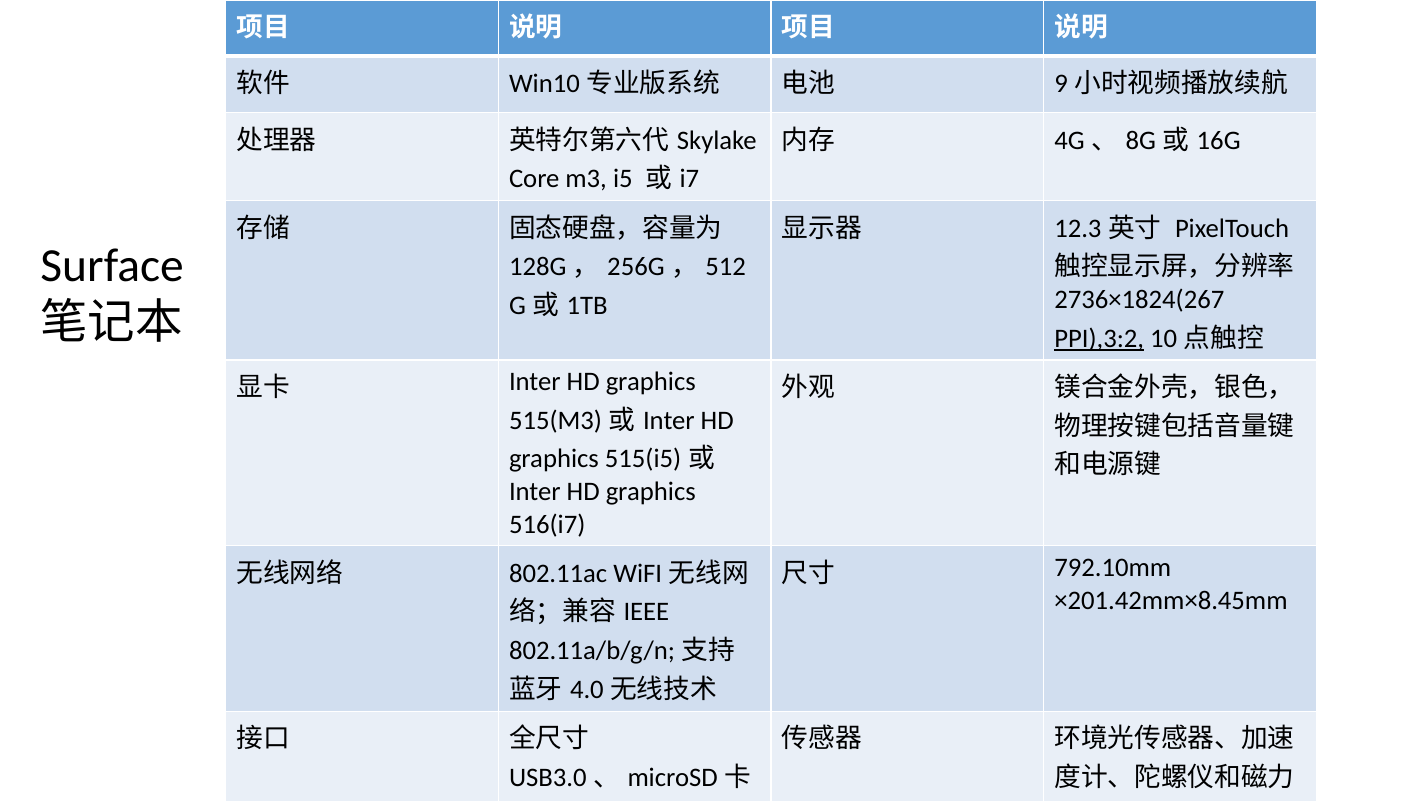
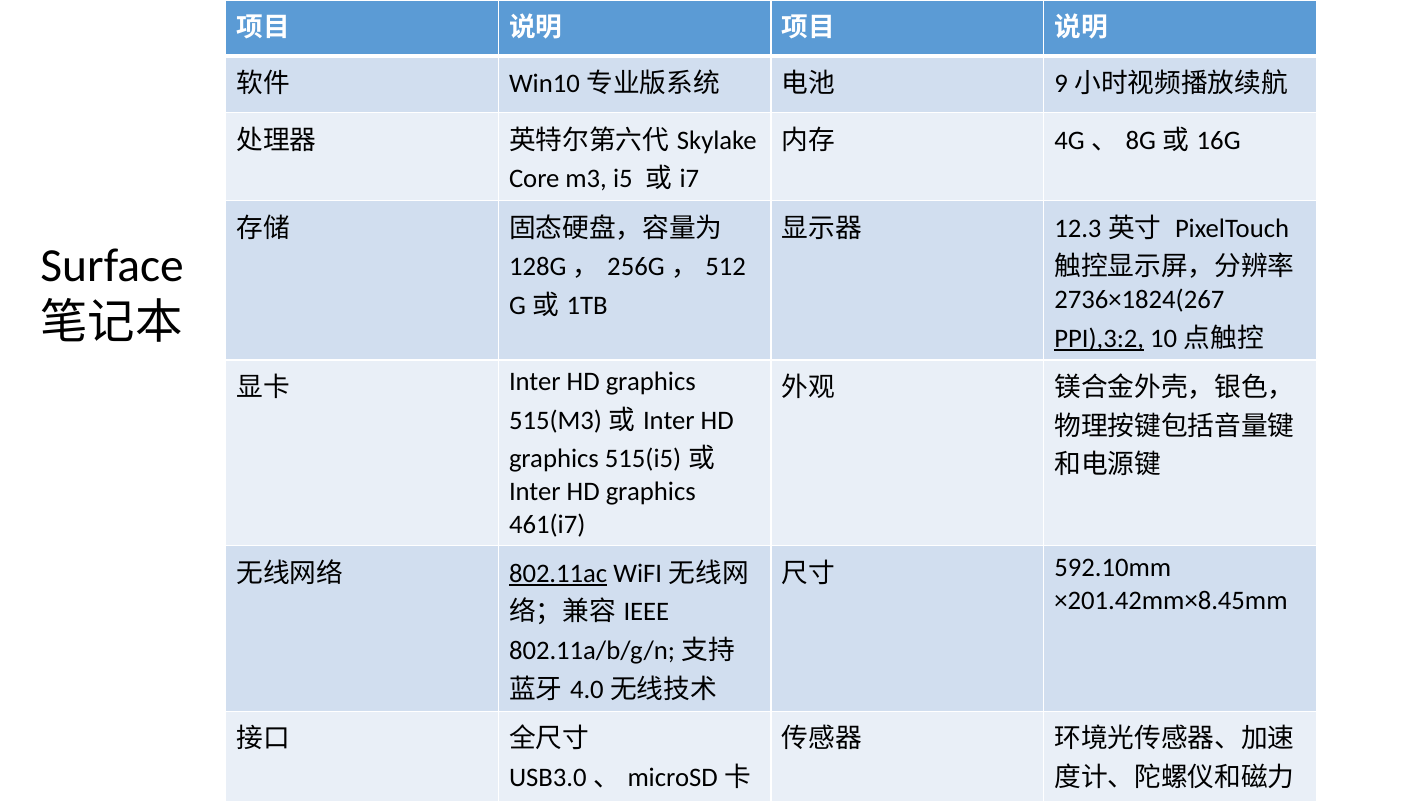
516(i7: 516(i7 -> 461(i7 (547, 525)
802.11ac underline: none -> present (558, 573)
792.10mm: 792.10mm -> 592.10mm (1113, 568)
